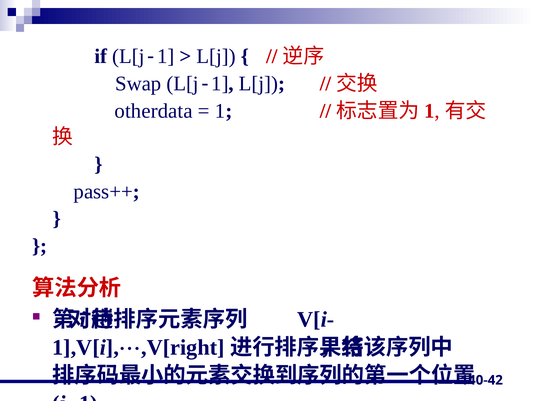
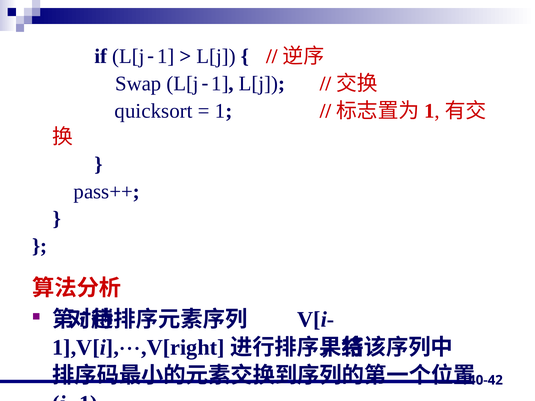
otherdata: otherdata -> quicksort (154, 111)
